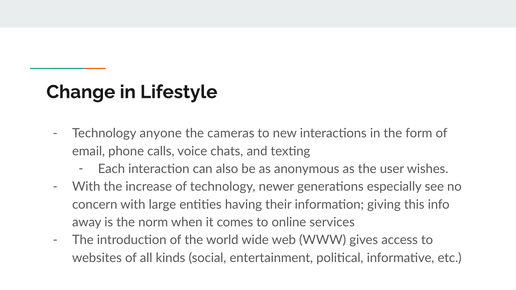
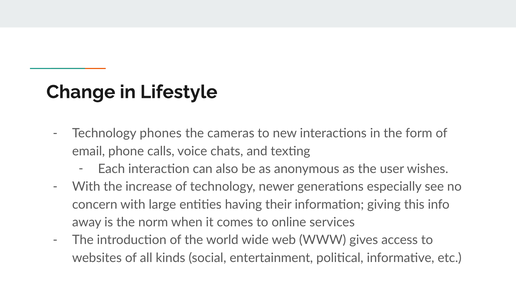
anyone: anyone -> phones (161, 133)
